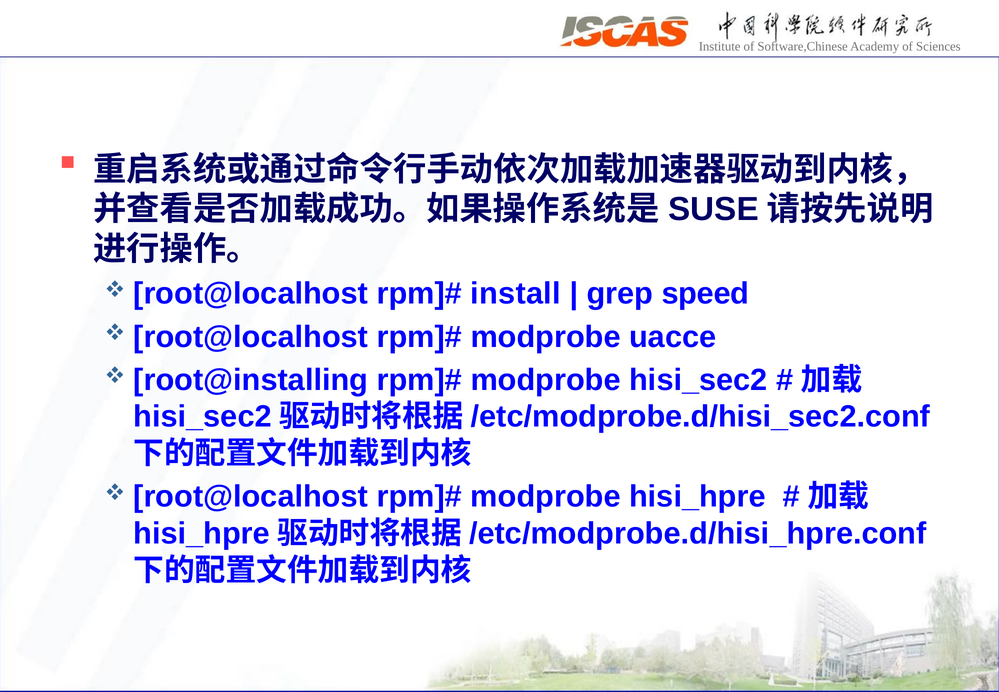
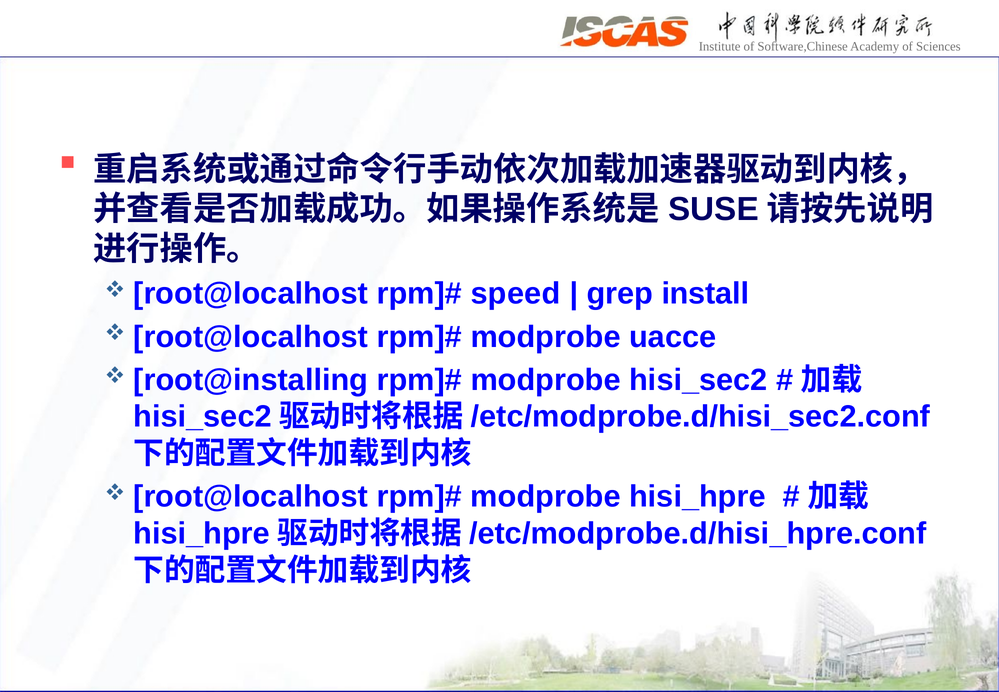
install: install -> speed (516, 294)
speed: speed -> install (705, 294)
